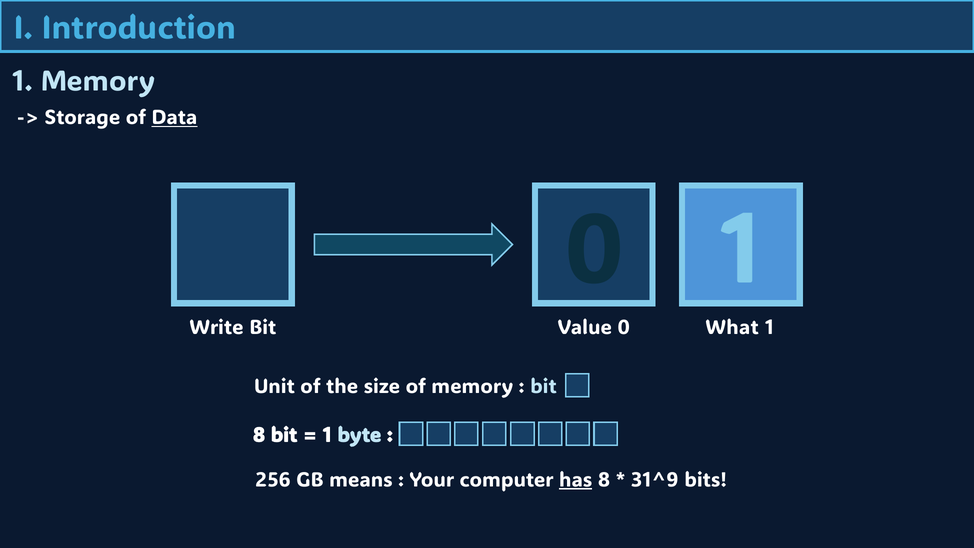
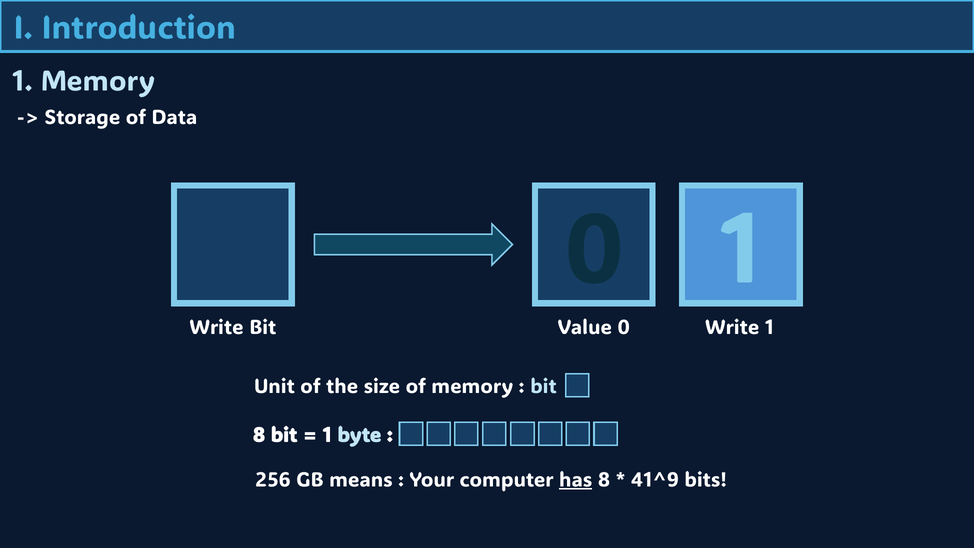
Data underline: present -> none (174, 118)
0 What: What -> Write (732, 327)
31^9: 31^9 -> 41^9 (655, 480)
